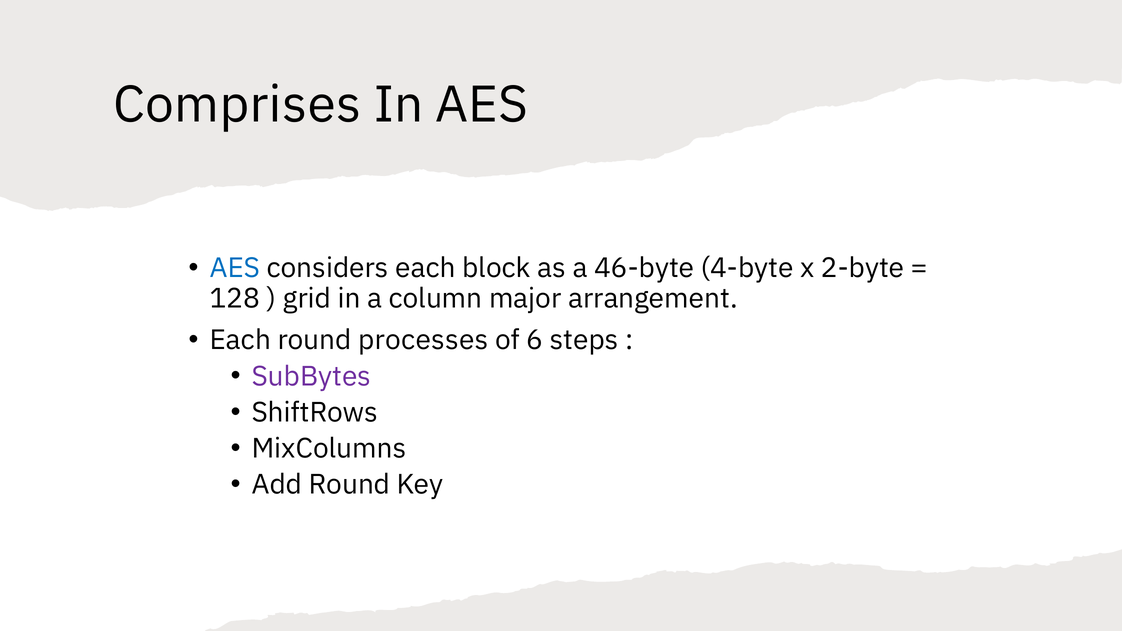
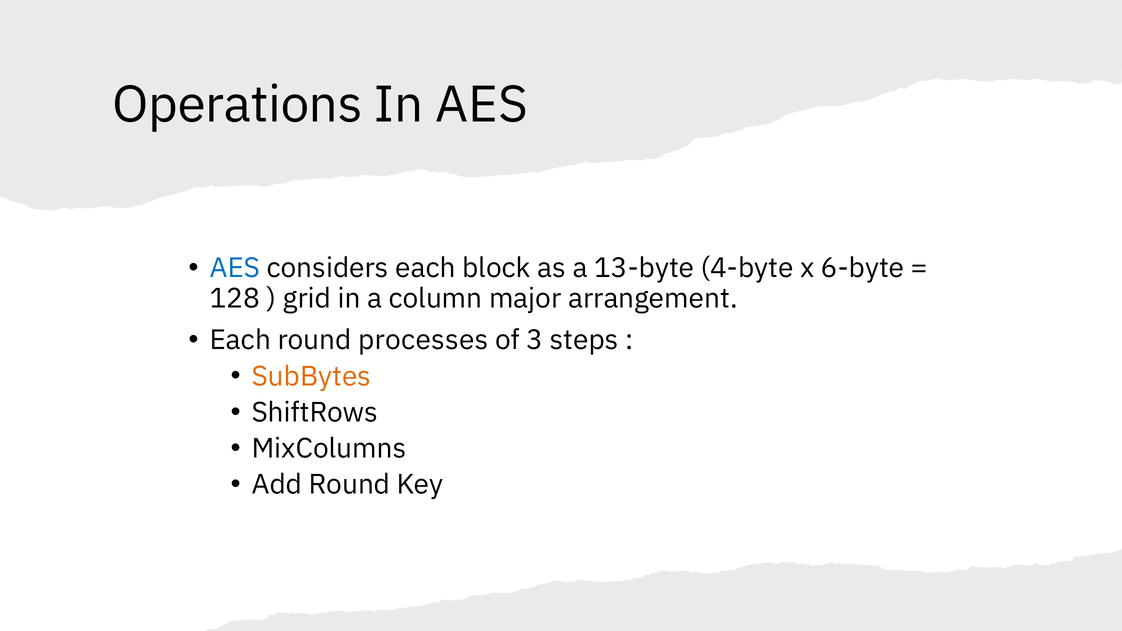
Comprises: Comprises -> Operations (237, 105)
46-byte: 46-byte -> 13-byte (644, 268)
2-byte: 2-byte -> 6-byte (863, 268)
6: 6 -> 3 (535, 340)
SubBytes colour: purple -> orange (311, 376)
